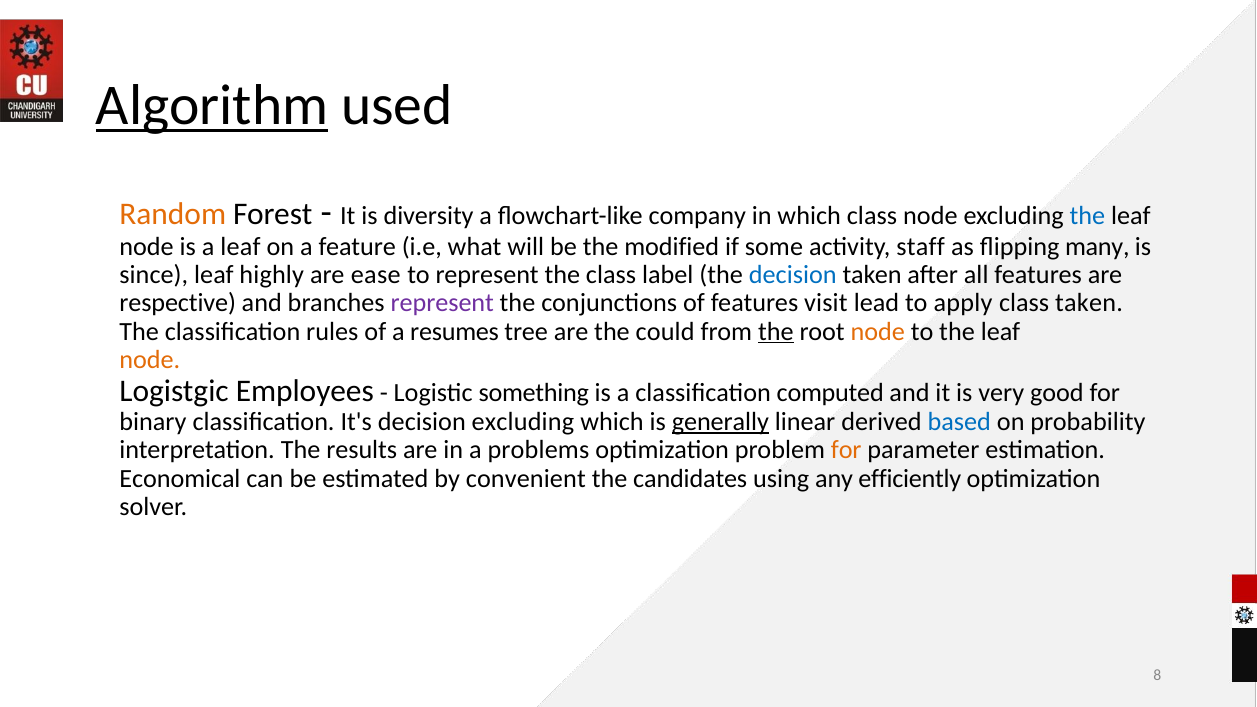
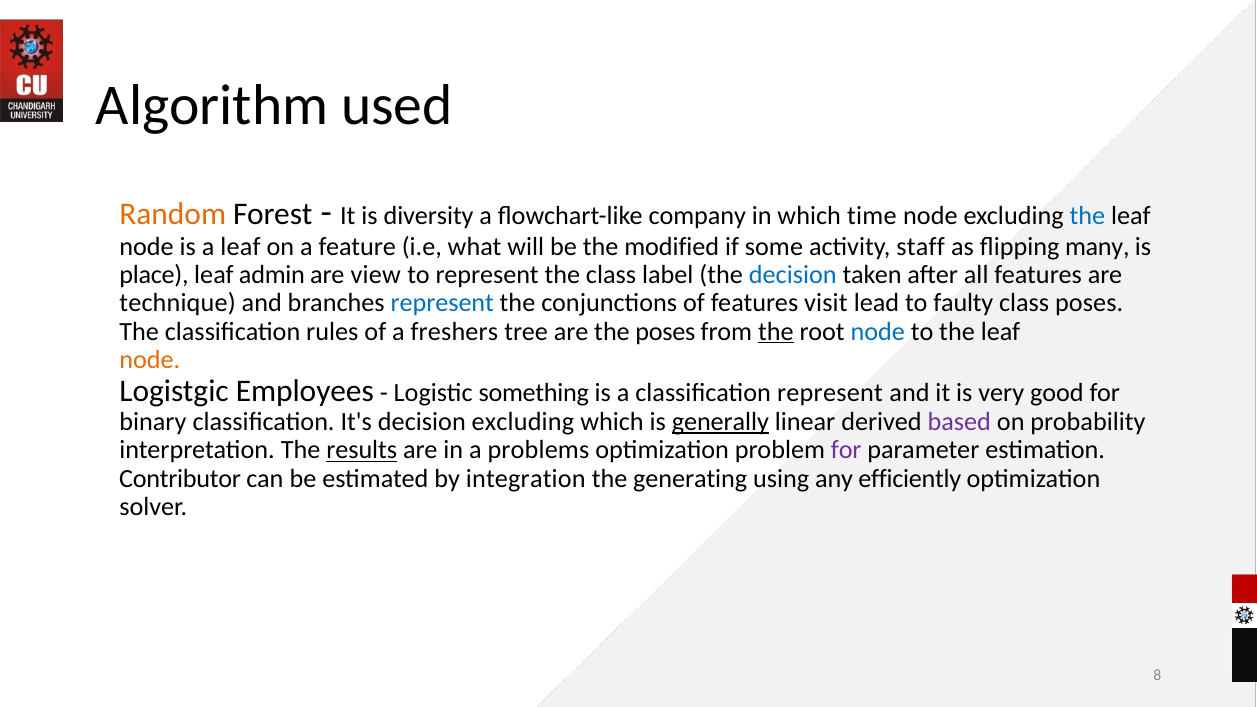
Algorithm underline: present -> none (212, 106)
which class: class -> time (872, 216)
since: since -> place (154, 275)
highly: highly -> admin (272, 275)
ease: ease -> view (376, 275)
respective: respective -> technique (178, 303)
represent colour: purple -> blue (442, 303)
apply: apply -> faulty (963, 303)
class taken: taken -> poses (1089, 303)
resumes: resumes -> freshers (454, 331)
the could: could -> poses (665, 331)
node colour: orange -> blue (878, 331)
classification computed: computed -> represent (830, 393)
based colour: blue -> purple (959, 422)
results underline: none -> present (362, 450)
for colour: orange -> purple (846, 450)
Economical: Economical -> Contributor (180, 479)
convenient: convenient -> integration (526, 479)
candidates: candidates -> generating (690, 479)
